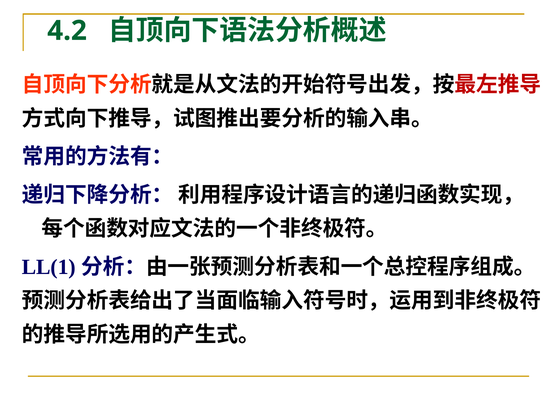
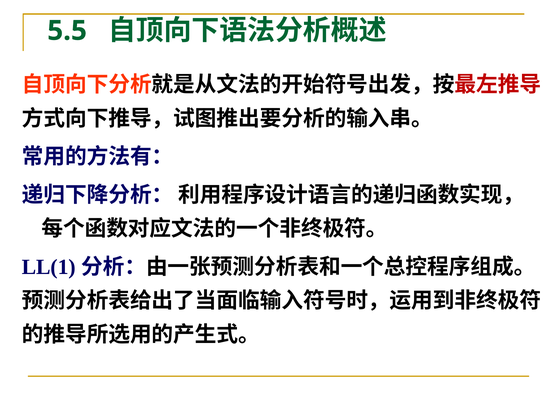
4.2: 4.2 -> 5.5 (67, 31)
